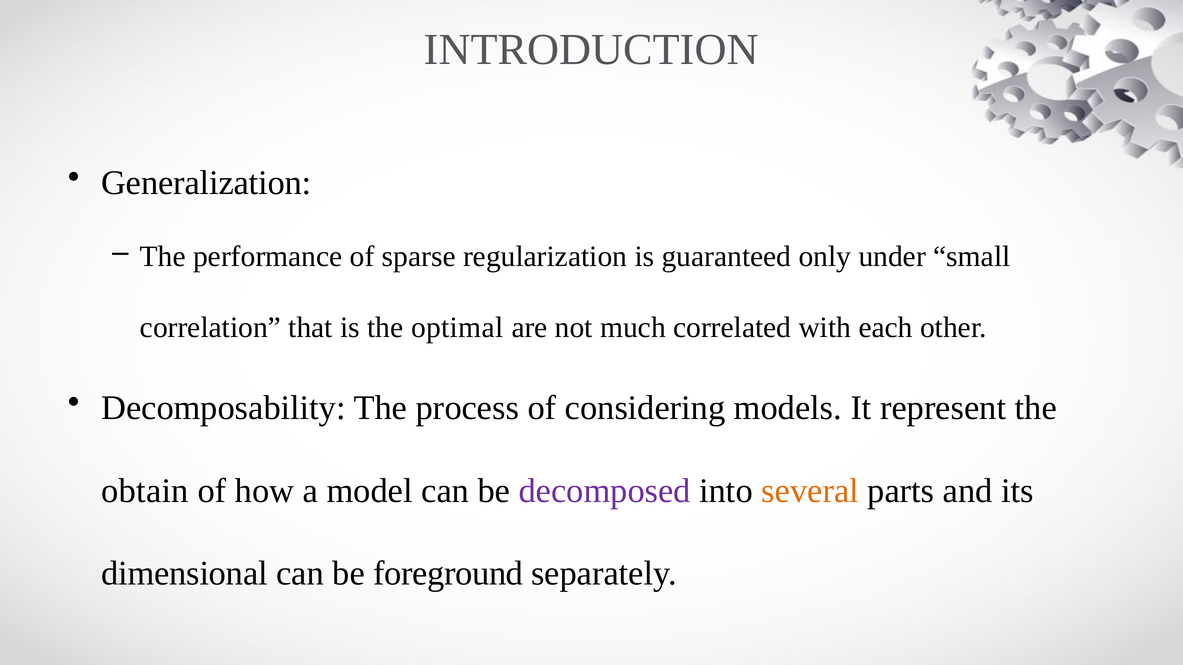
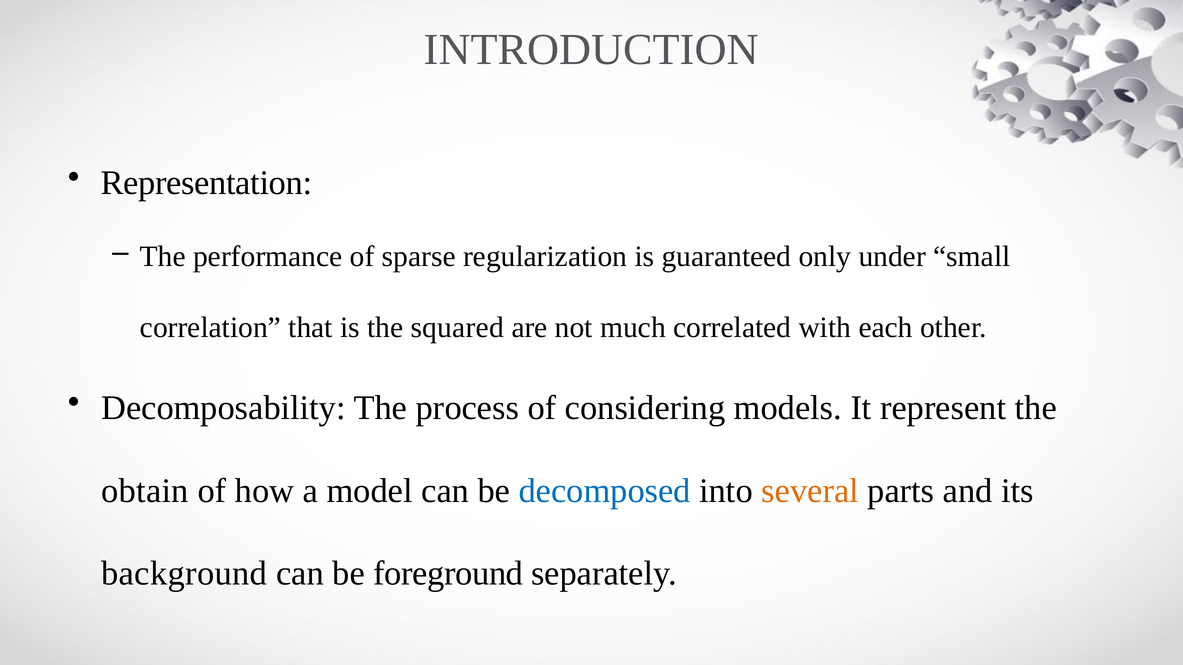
Generalization: Generalization -> Representation (206, 183)
optimal: optimal -> squared (457, 328)
decomposed colour: purple -> blue (605, 491)
dimensional: dimensional -> background (184, 574)
